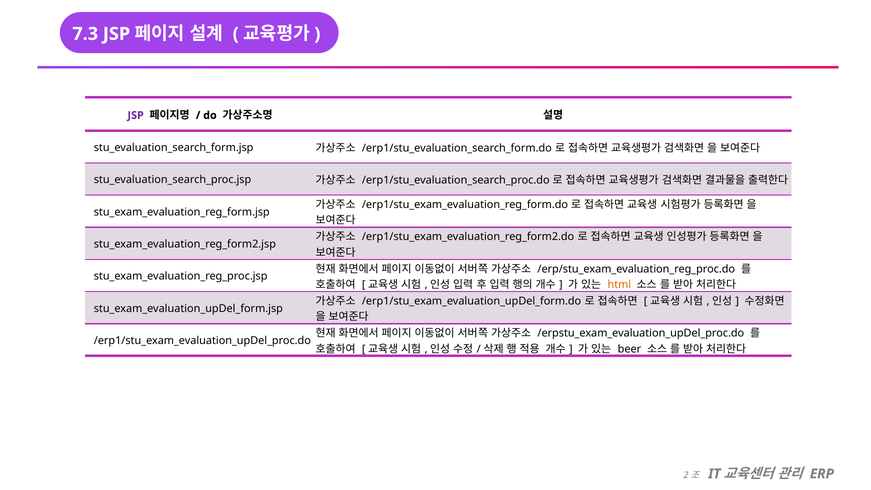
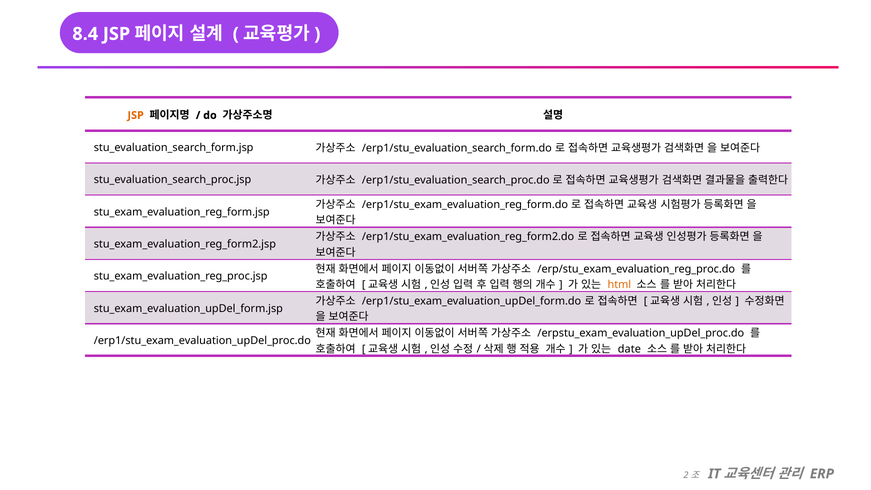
7.3: 7.3 -> 8.4 (85, 34)
JSP colour: purple -> orange (136, 115)
beer: beer -> date (629, 349)
